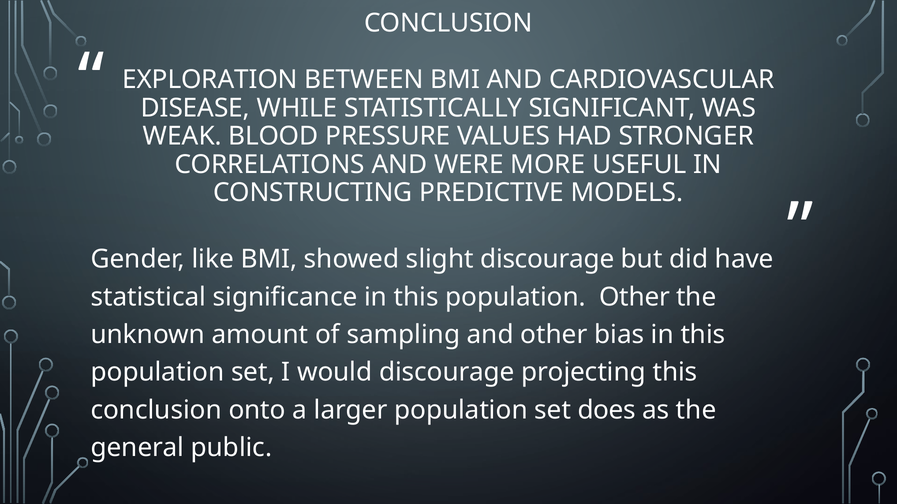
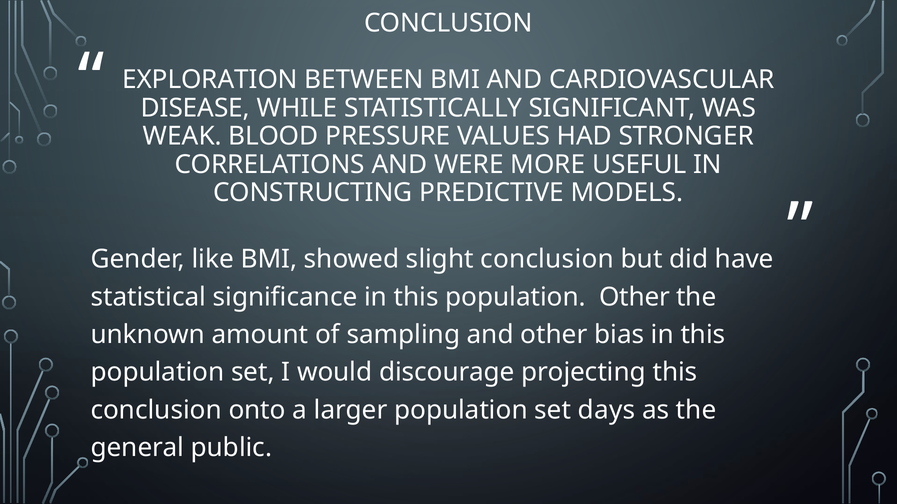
slight discourage: discourage -> conclusion (547, 260)
does: does -> days (607, 410)
